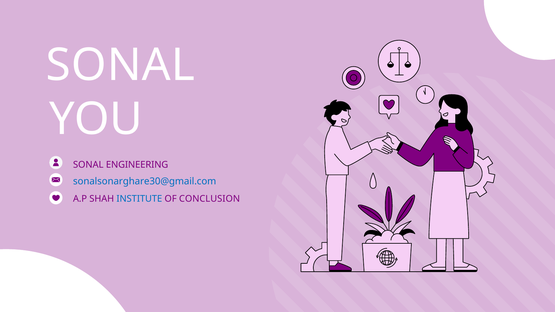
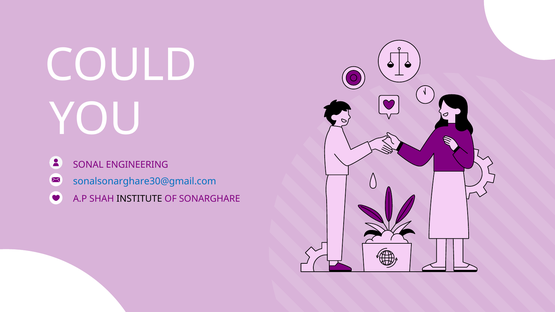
SONAL: SONAL -> COULD (121, 65)
INSTITUTE colour: blue -> black (139, 199)
CONCLUSION: CONCLUSION -> SONARGHARE (210, 199)
